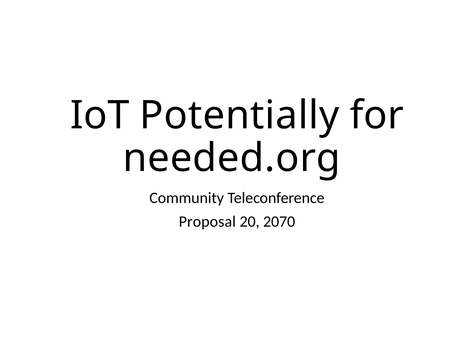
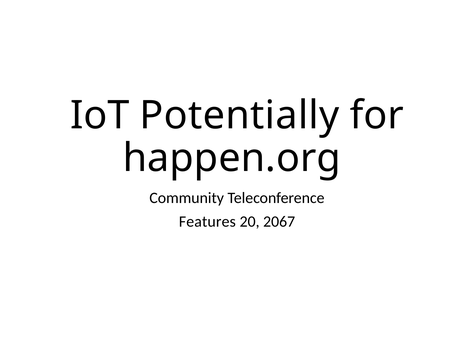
needed.org: needed.org -> happen.org (232, 158)
Proposal: Proposal -> Features (207, 221)
2070: 2070 -> 2067 (279, 221)
